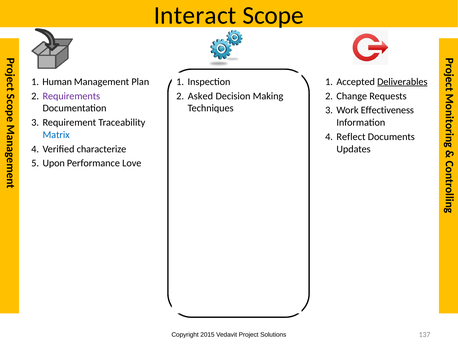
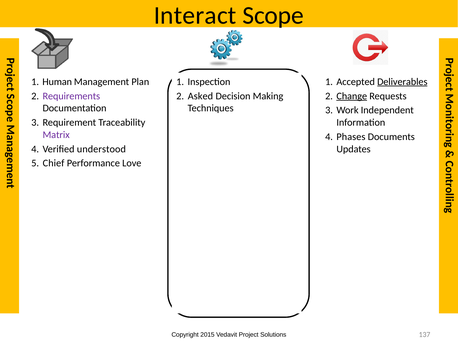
Change underline: none -> present (352, 96)
Effectiveness: Effectiveness -> Independent (387, 110)
Matrix colour: blue -> purple (56, 135)
Reflect: Reflect -> Phases (351, 137)
characterize: characterize -> understood (101, 149)
Upon: Upon -> Chief (54, 163)
